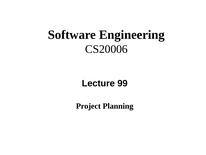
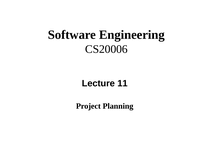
99: 99 -> 11 (122, 83)
